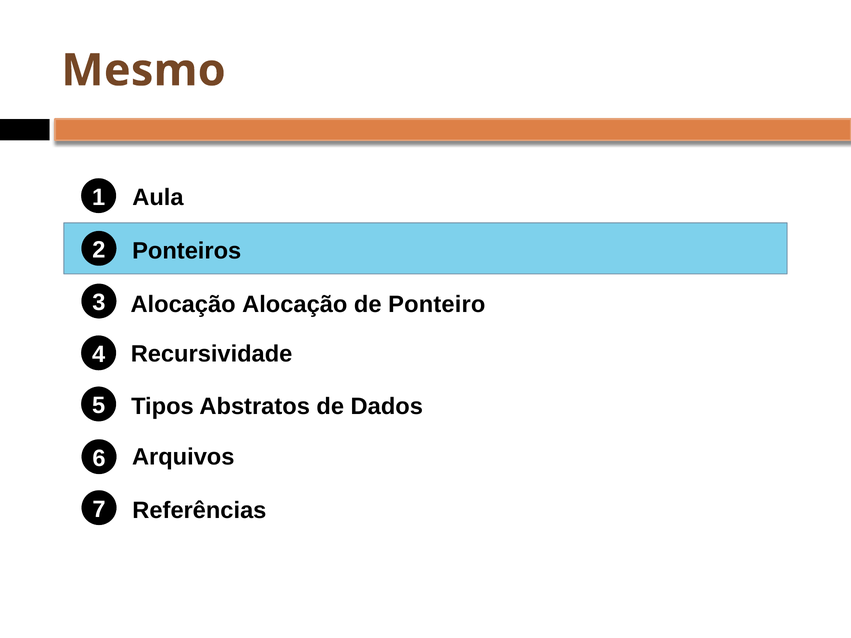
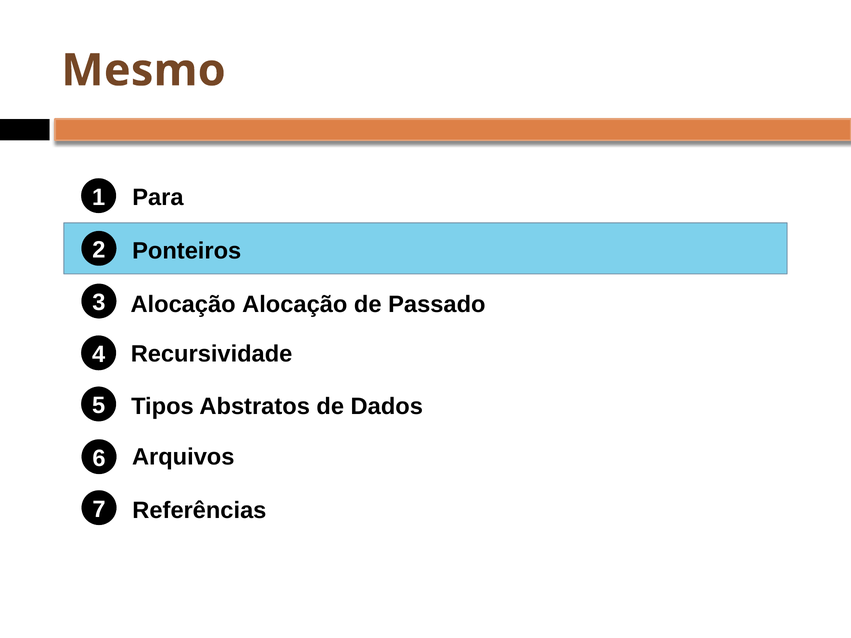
Aula: Aula -> Para (158, 198)
Ponteiro: Ponteiro -> Passado (437, 304)
